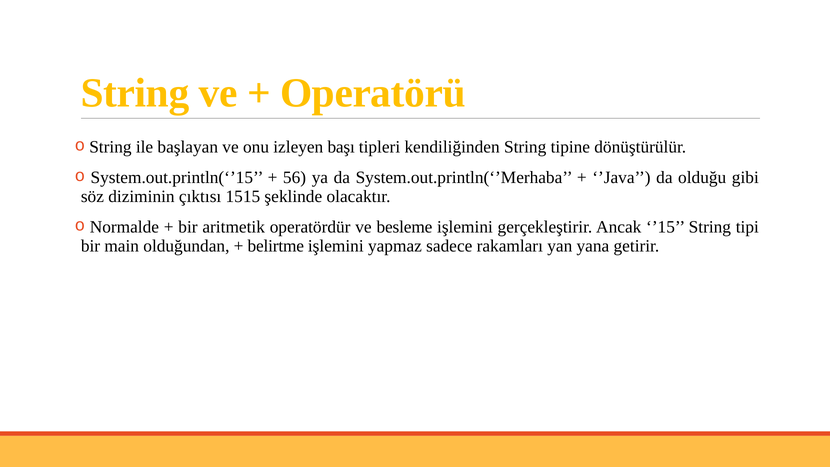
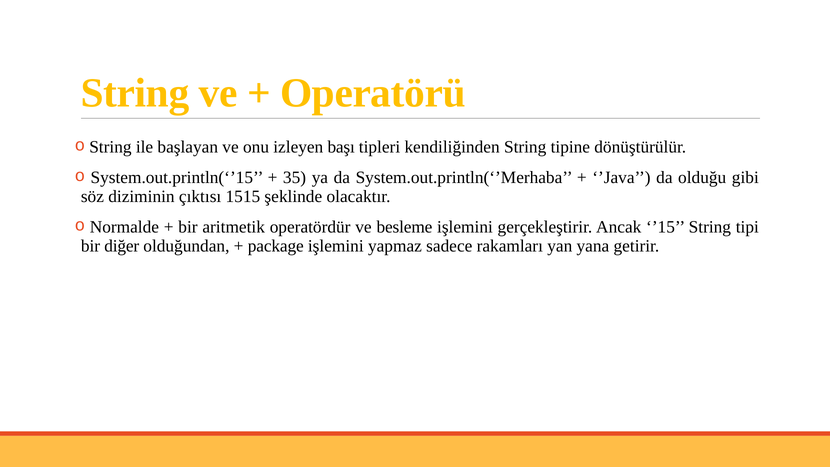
56: 56 -> 35 (295, 178)
main: main -> diğer (122, 246)
belirtme: belirtme -> package (276, 246)
